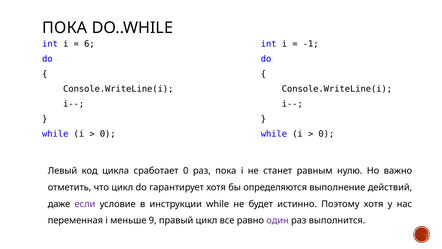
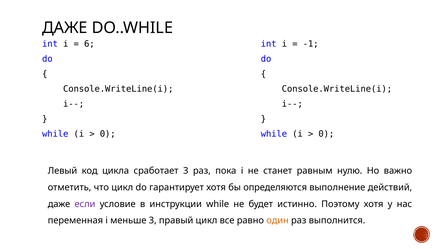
ПОКА: ПОКА -> ДАЖЕ (65, 28)
сработает 0: 0 -> 3 (186, 170)
меньше 9: 9 -> 3 (153, 220)
один colour: purple -> orange (278, 220)
